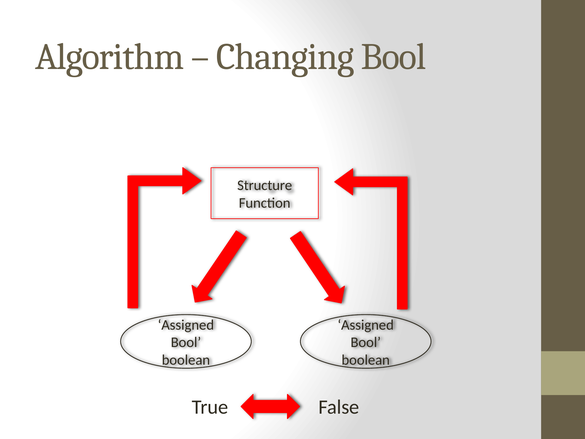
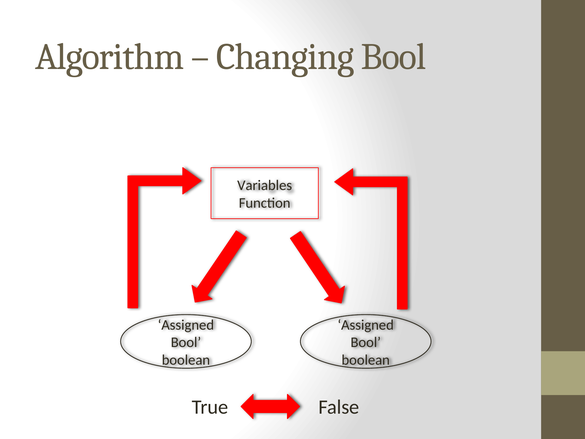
Structure: Structure -> Variables (265, 185)
